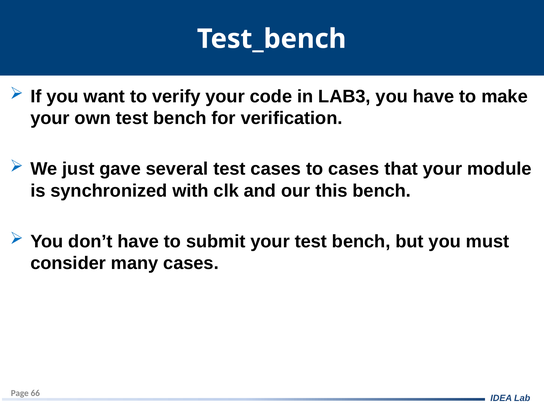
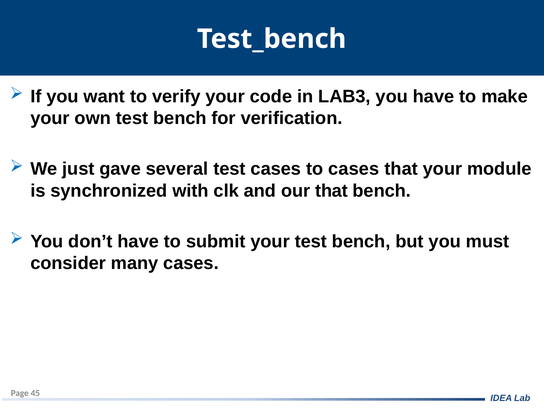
our this: this -> that (332, 191)
66: 66 -> 45 (35, 393)
